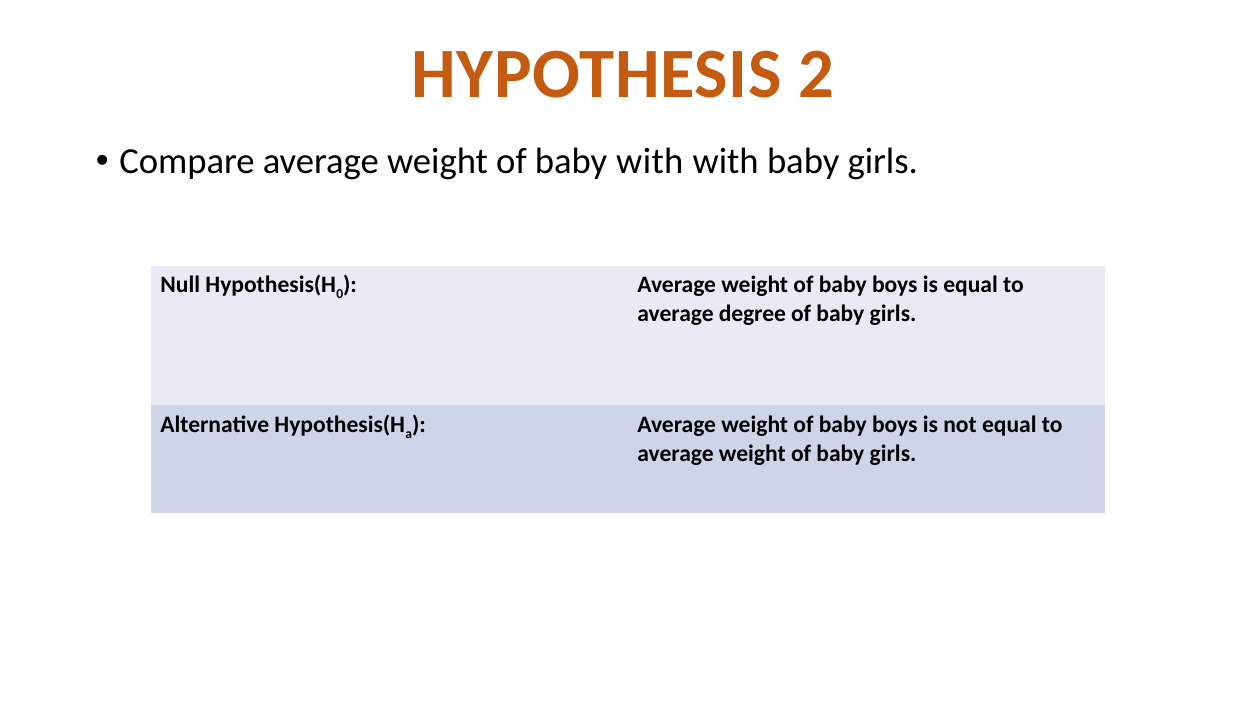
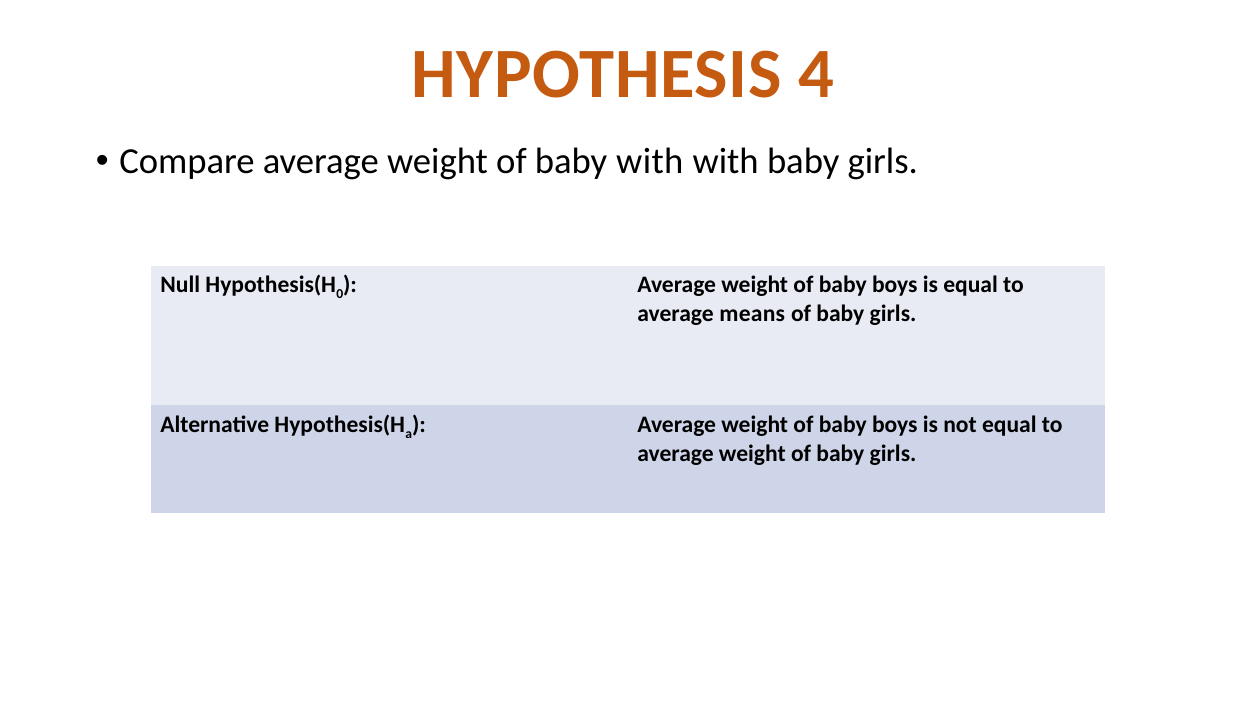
2: 2 -> 4 (817, 75)
degree: degree -> means (752, 314)
